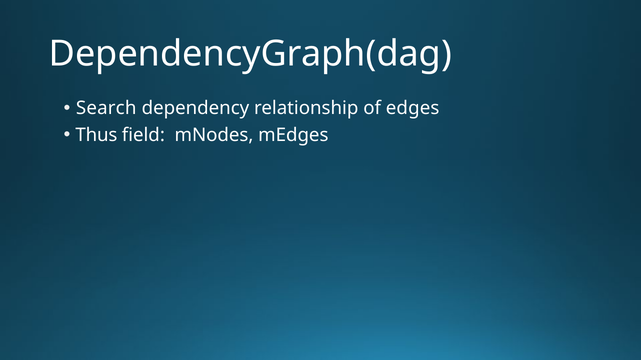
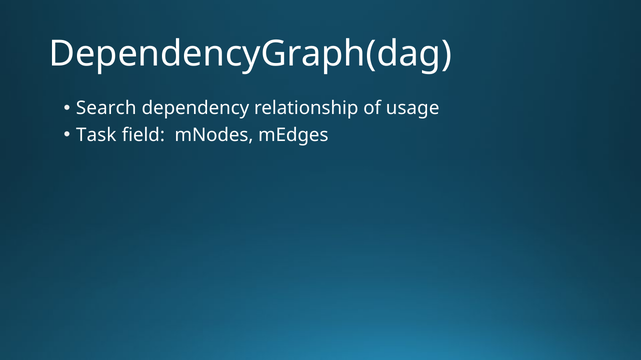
edges: edges -> usage (413, 108)
Thus: Thus -> Task (96, 135)
